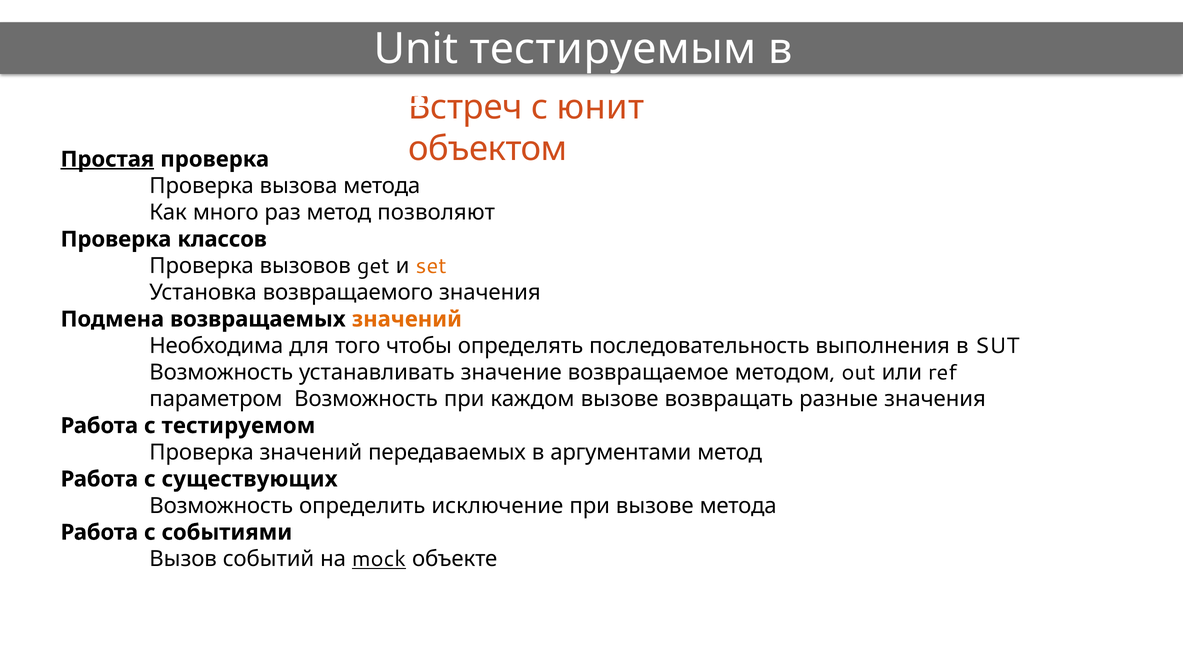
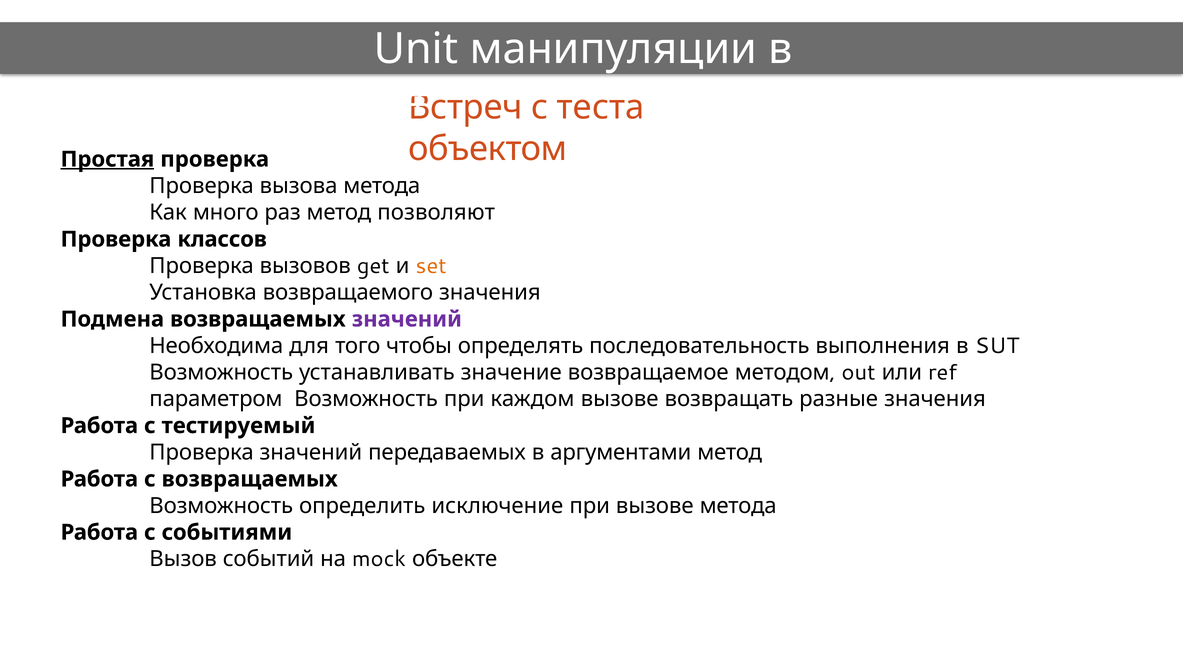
тестируемым: тестируемым -> манипуляции (613, 49)
юнит: юнит -> теста (601, 107)
значений colour: orange -> purple (407, 319)
тестируемом: тестируемом -> тестируемый (239, 425)
с существующих: существующих -> возвращаемых (250, 479)
mock underline: present -> none (379, 559)
